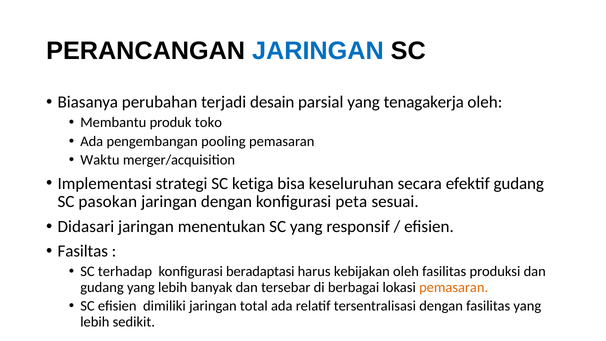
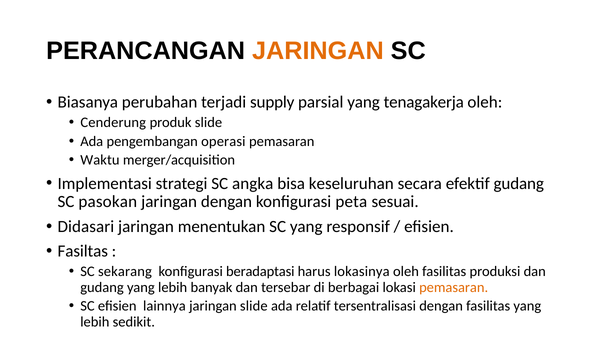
JARINGAN colour: blue -> orange (318, 51)
desain: desain -> supply (272, 102)
Membantu: Membantu -> Cenderung (113, 122)
produk toko: toko -> slide (208, 122)
pooling: pooling -> operasi (223, 141)
ketiga: ketiga -> angka (253, 183)
terhadap: terhadap -> sekarang (125, 271)
kebijakan: kebijakan -> lokasinya (362, 271)
dimiliki: dimiliki -> lainnya (164, 306)
jaringan total: total -> slide (254, 306)
